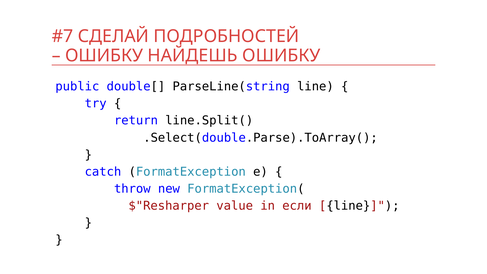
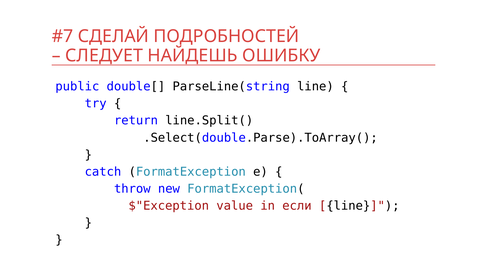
ОШИБКУ: ОШИБКУ -> СЛЕДУЕТ (104, 56)
$"Resharper: $"Resharper -> $"Exception (169, 206)
